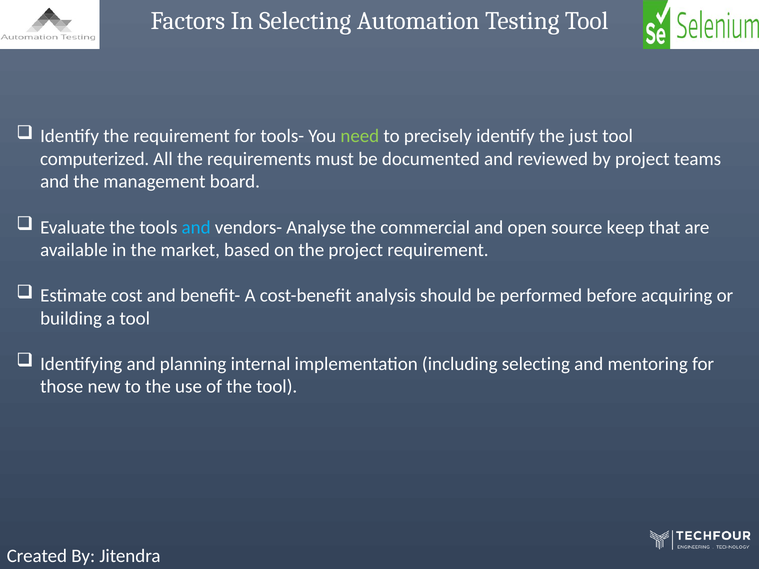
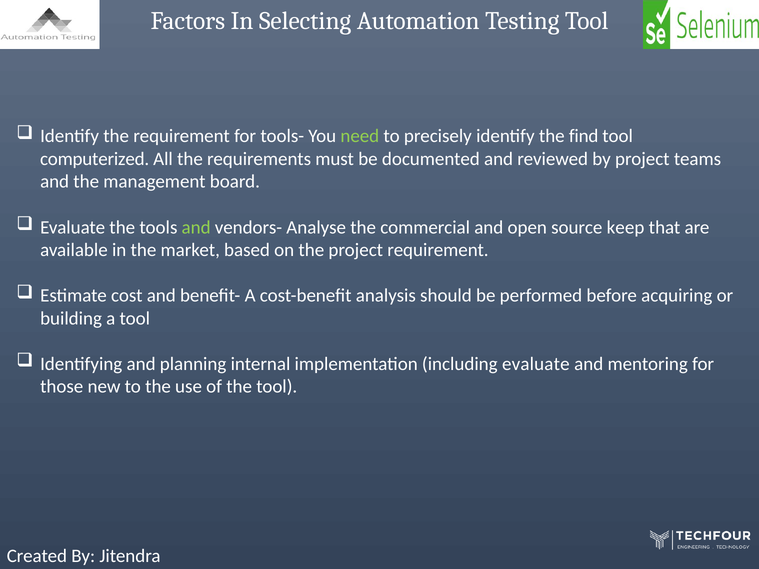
just: just -> find (584, 136)
and colour: light blue -> light green (196, 227)
including selecting: selecting -> evaluate (536, 364)
